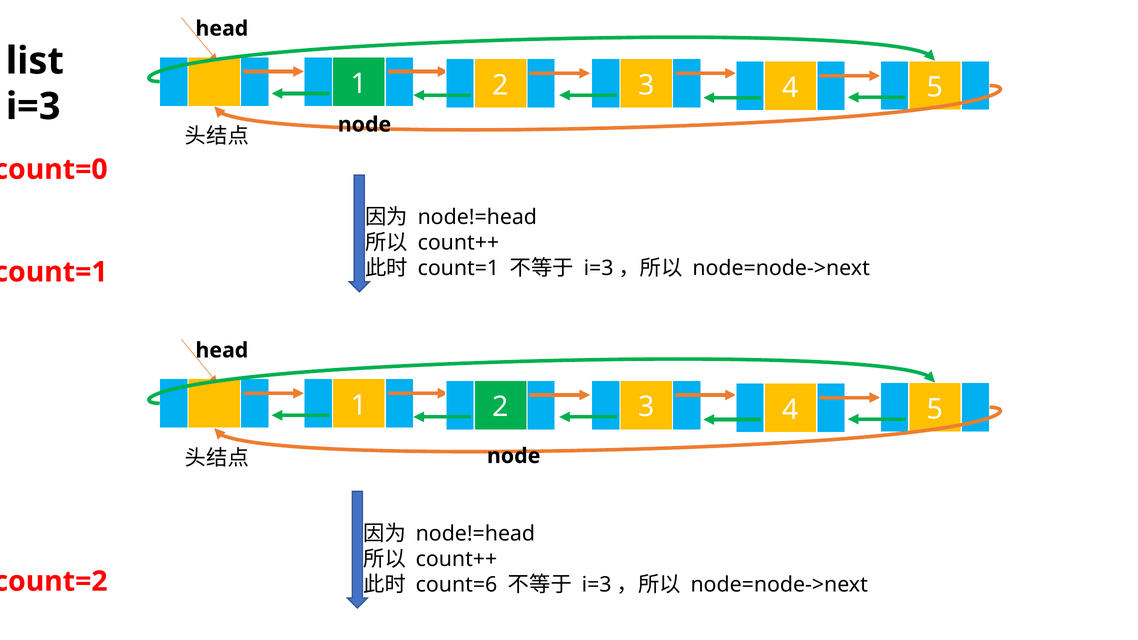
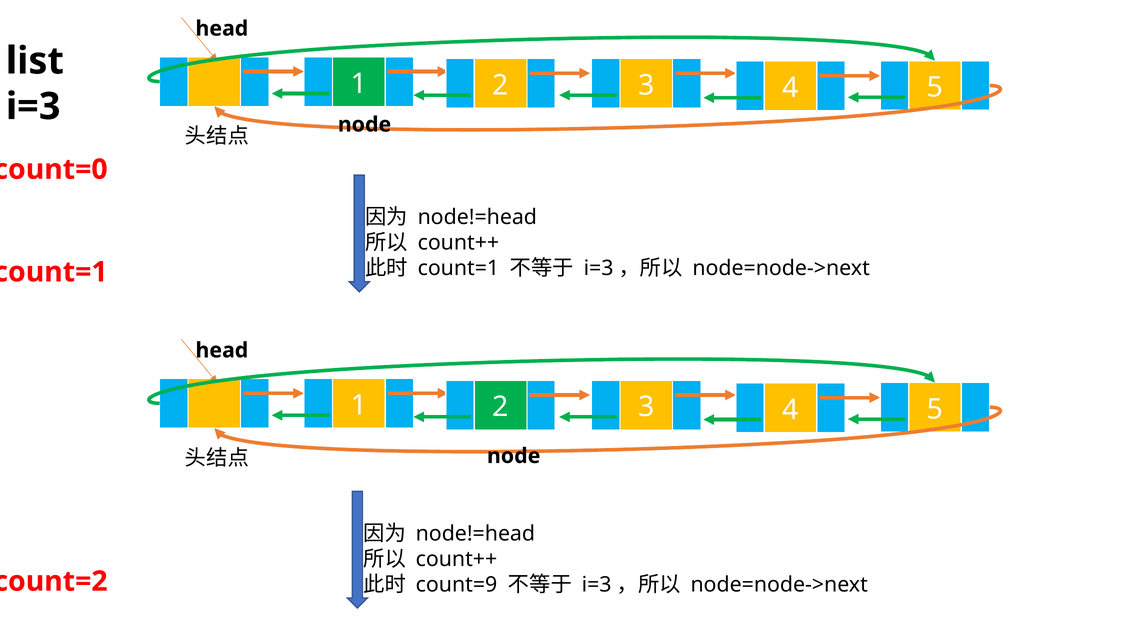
count=6: count=6 -> count=9 (457, 585)
